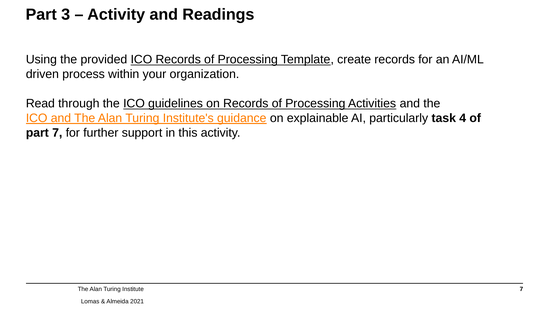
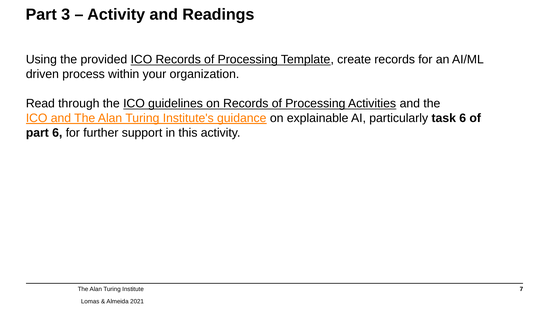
task 4: 4 -> 6 (463, 118)
part 7: 7 -> 6 (57, 133)
